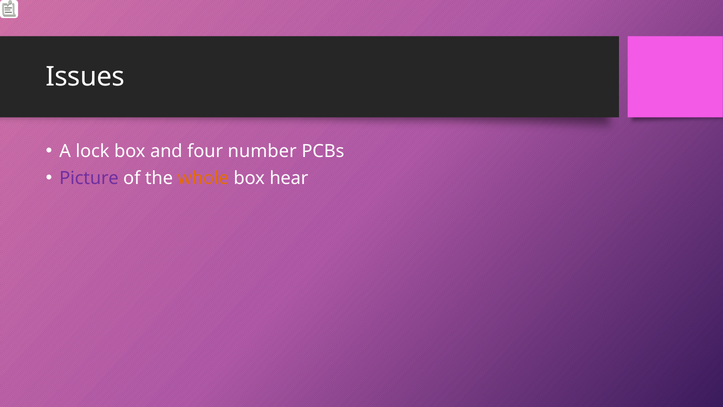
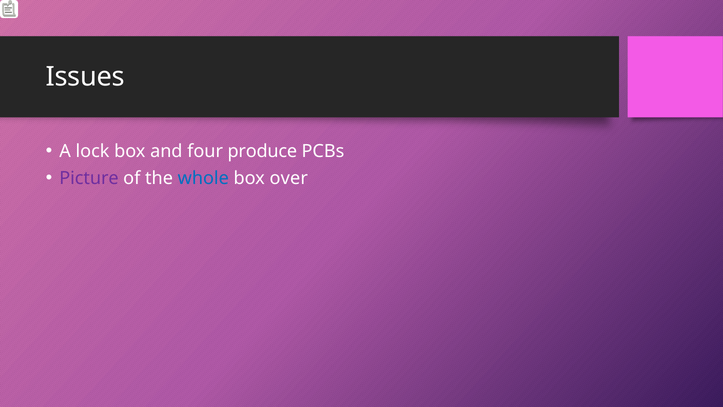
number: number -> produce (262, 151)
whole colour: orange -> blue (203, 178)
hear: hear -> over (289, 178)
